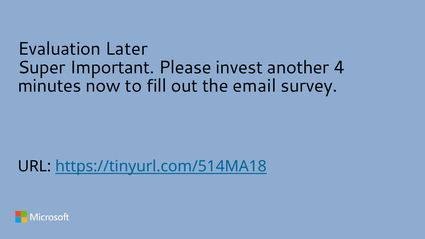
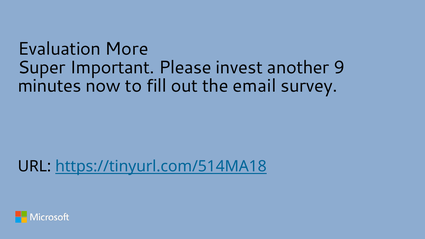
Later: Later -> More (127, 49)
4: 4 -> 9 (339, 67)
